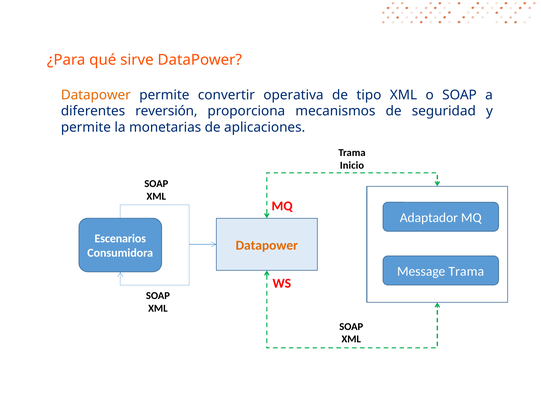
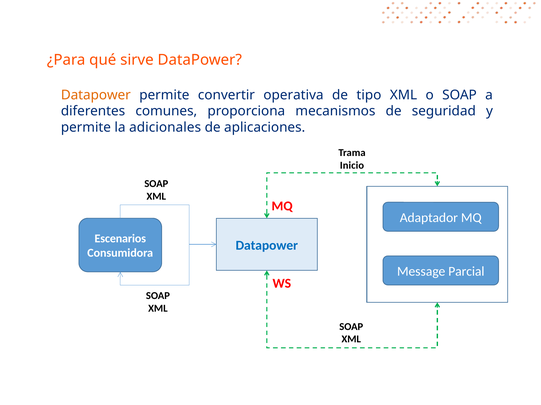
reversión: reversión -> comunes (166, 111)
monetarias: monetarias -> adicionales (165, 128)
Datapower colour: orange -> blue (267, 246)
Message Trama: Trama -> Parcial (466, 272)
